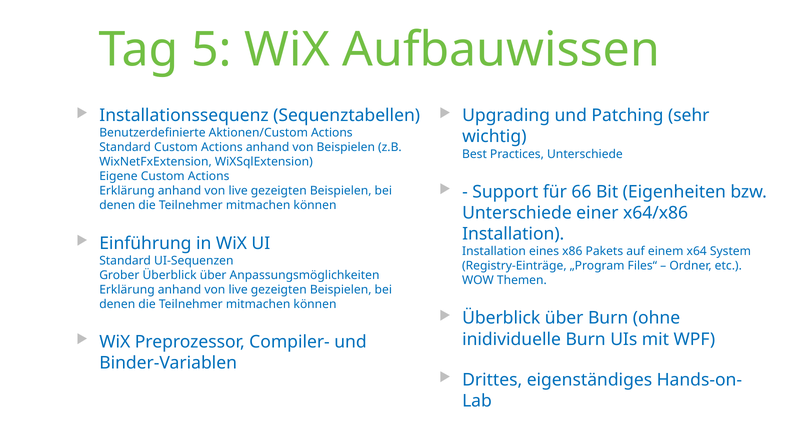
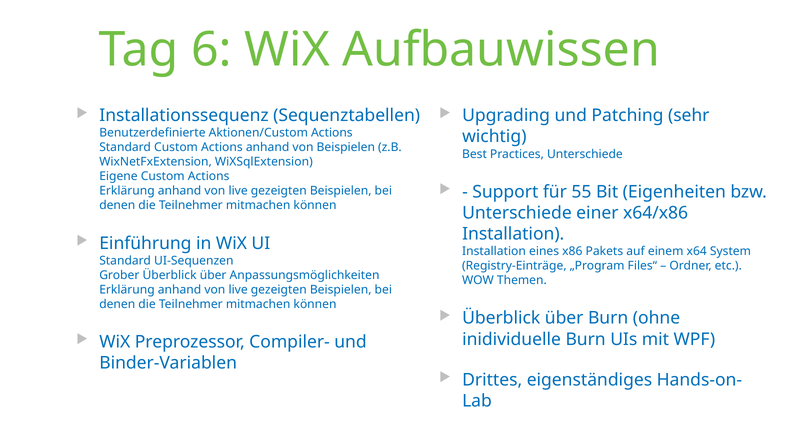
5: 5 -> 6 (211, 50)
66: 66 -> 55 (581, 192)
